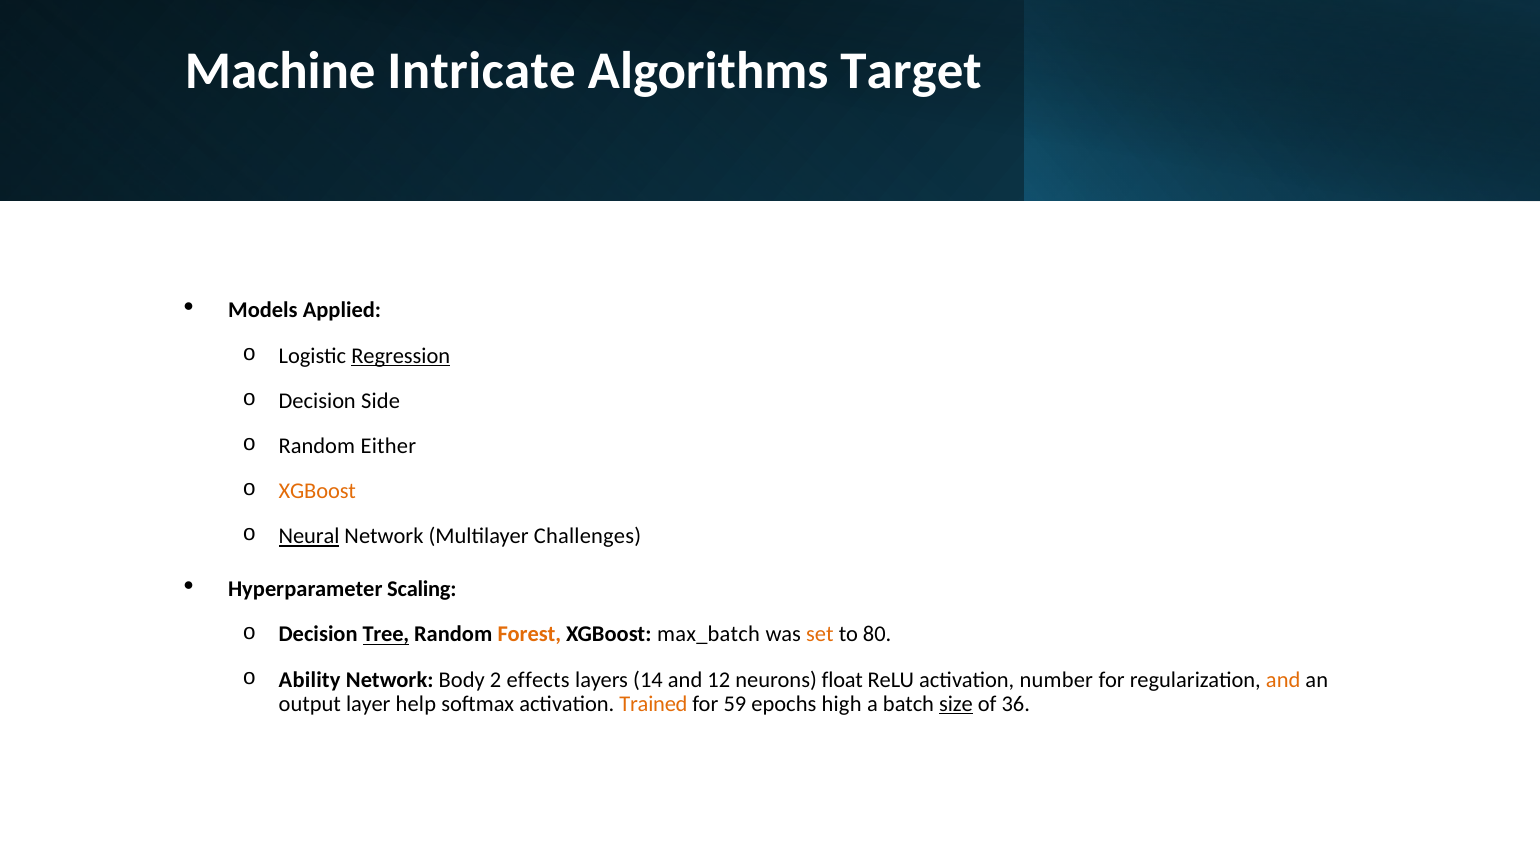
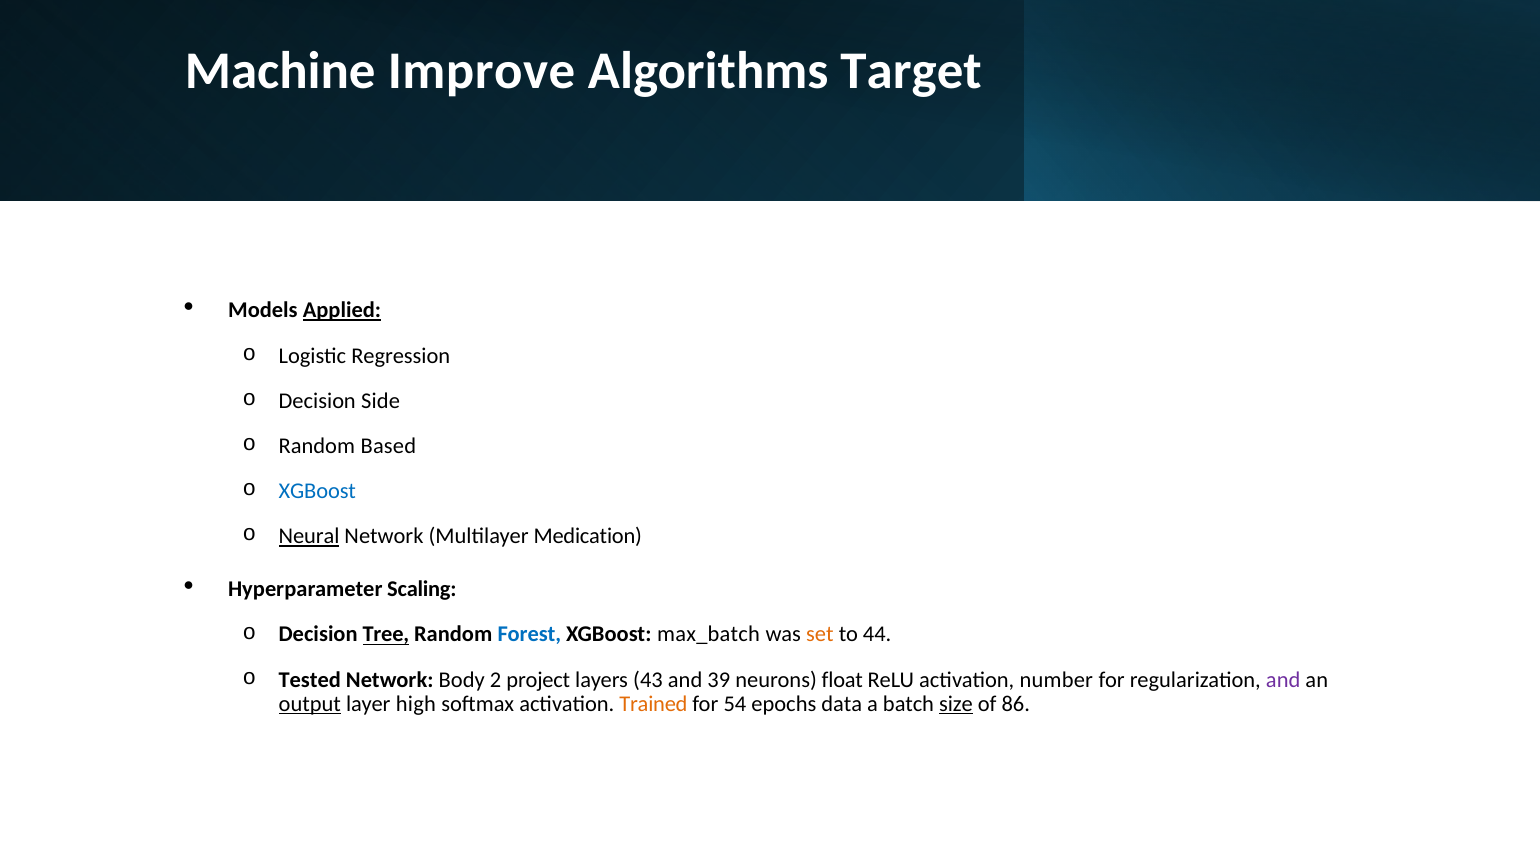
Intricate: Intricate -> Improve (482, 71)
Applied underline: none -> present (342, 311)
Regression underline: present -> none (401, 356)
Either: Either -> Based (388, 446)
XGBoost colour: orange -> blue (317, 491)
Challenges: Challenges -> Medication (588, 536)
Forest colour: orange -> blue (529, 635)
80: 80 -> 44 (877, 635)
Ability: Ability -> Tested (310, 680)
effects: effects -> project (538, 680)
14: 14 -> 43 (648, 680)
12: 12 -> 39 (719, 680)
and colour: orange -> purple (1283, 680)
output underline: none -> present (310, 704)
help: help -> high (416, 704)
59: 59 -> 54 (735, 704)
high: high -> data (842, 704)
36: 36 -> 86 (1016, 704)
